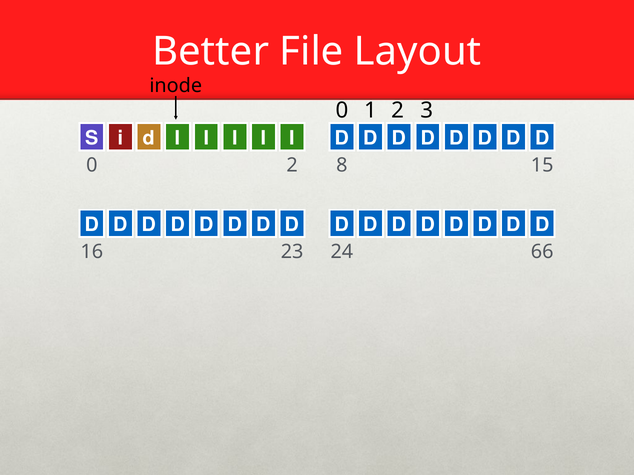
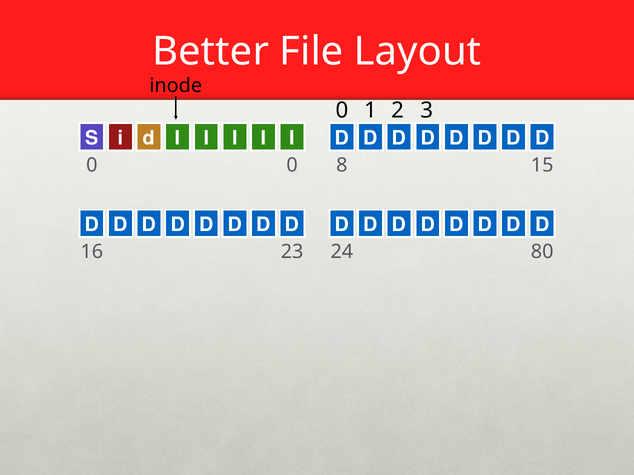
0 2: 2 -> 0 (292, 165)
66: 66 -> 80 (542, 252)
